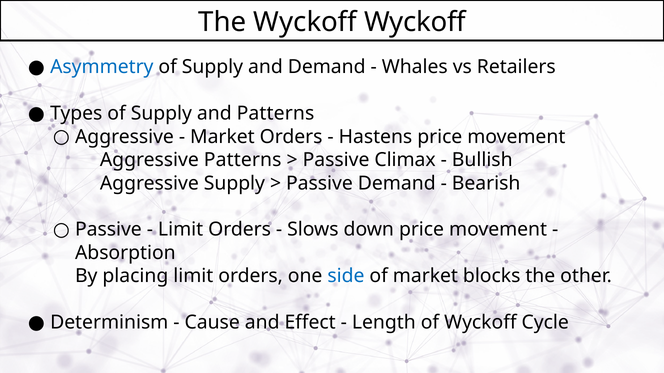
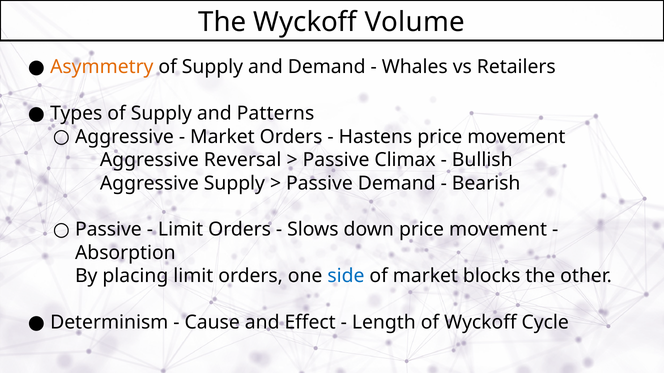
Wyckoff Wyckoff: Wyckoff -> Volume (415, 22)
Asymmetry colour: blue -> orange (102, 67)
Aggressive Patterns: Patterns -> Reversal (243, 160)
